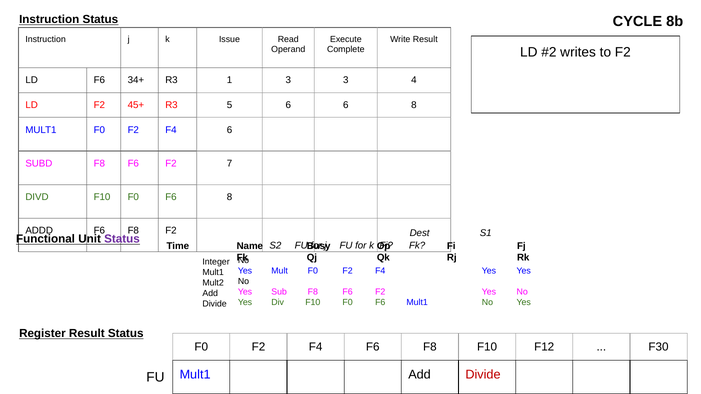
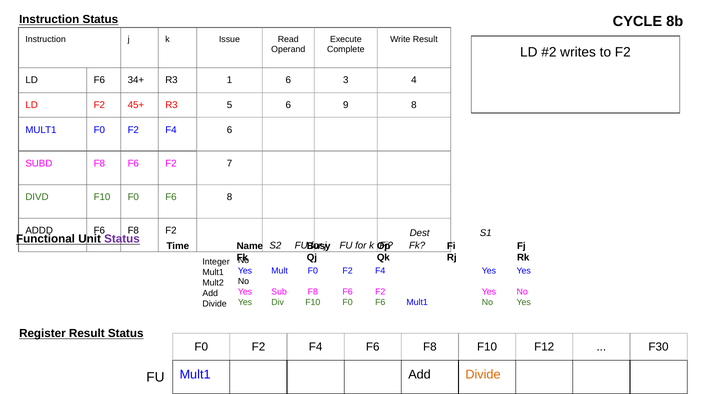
1 3: 3 -> 6 (288, 80)
6 6: 6 -> 9 (346, 105)
Divide colour: red -> orange (483, 375)
